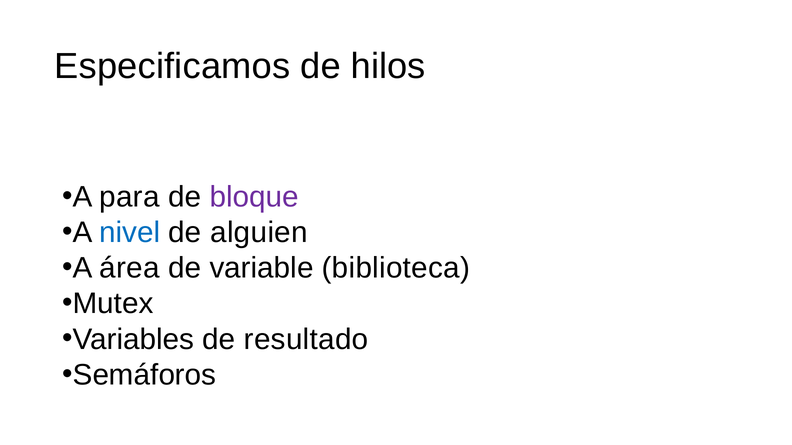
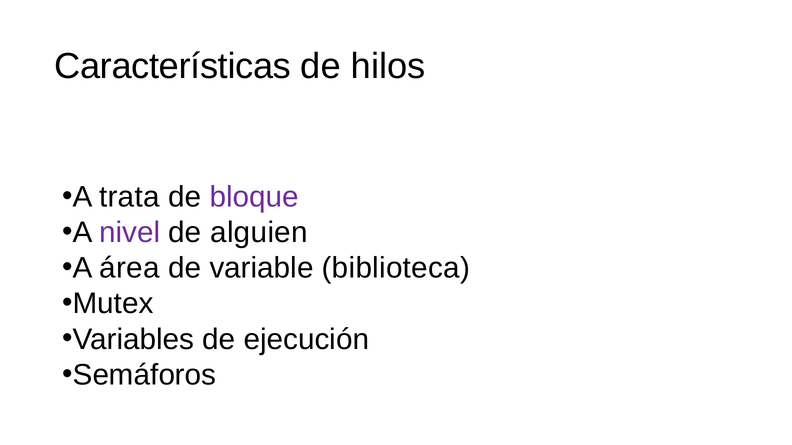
Especificamos: Especificamos -> Características (173, 67)
para: para -> trata (129, 197)
nivel colour: blue -> purple (130, 233)
resultado: resultado -> ejecución (306, 340)
